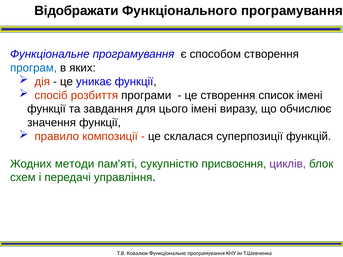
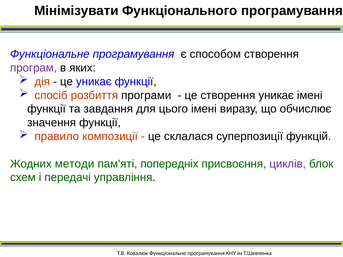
Відображати: Відображати -> Мінімізувати (76, 11)
програм colour: blue -> purple (33, 68)
створення список: список -> уникає (276, 95)
сукупністю: сукупністю -> попередніх (169, 164)
